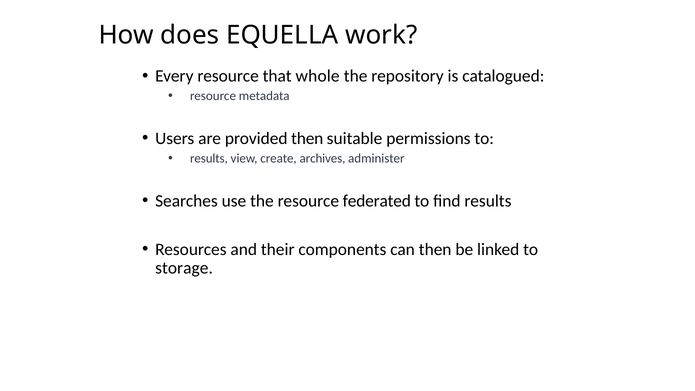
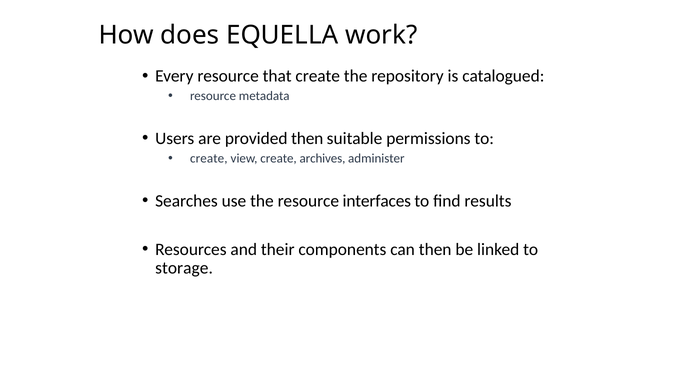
that whole: whole -> create (318, 76)
results: results -> create (209, 158)
federated: federated -> interfaces (377, 201)
